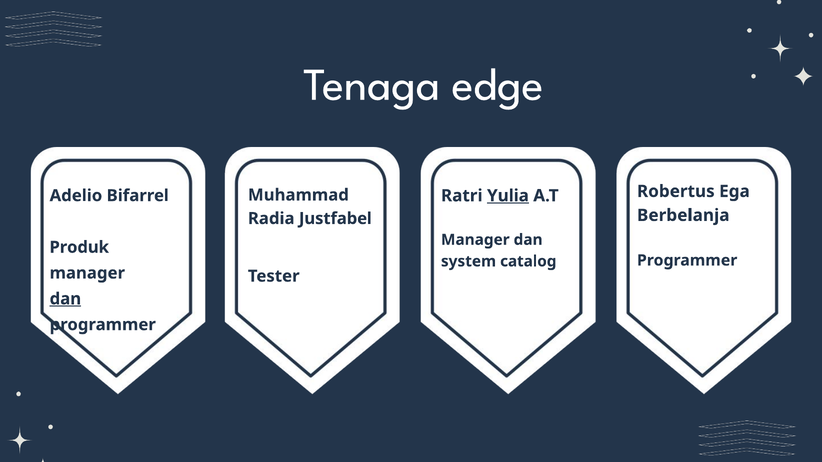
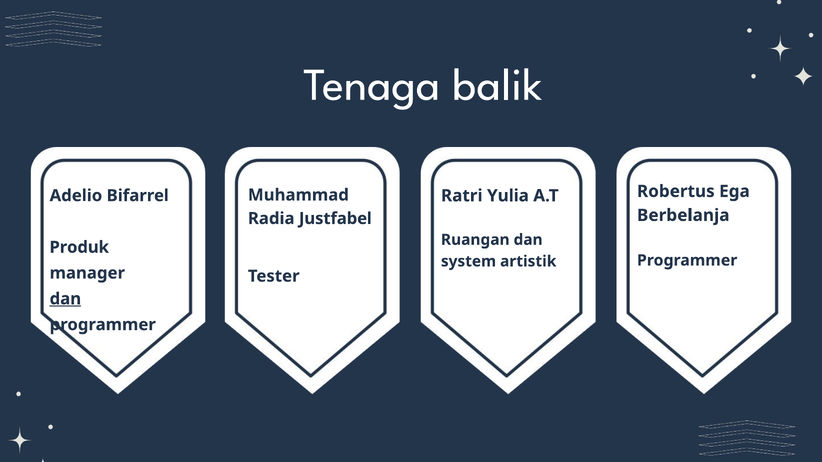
edge: edge -> balik (497, 85)
Yulia underline: present -> none (508, 196)
Manager: Manager -> Ruangan (475, 240)
catalog: catalog -> artistik (528, 262)
